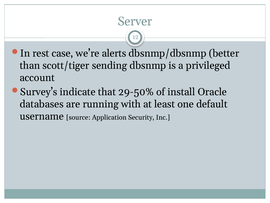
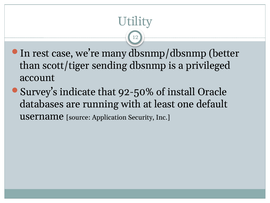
Server: Server -> Utility (135, 21)
alerts: alerts -> many (114, 53)
29-50%: 29-50% -> 92-50% (136, 92)
